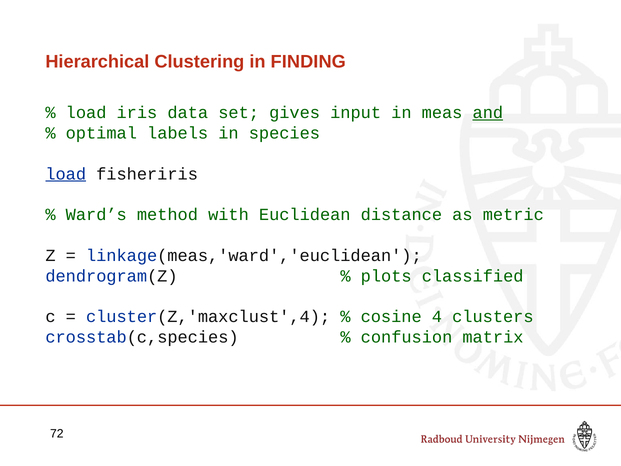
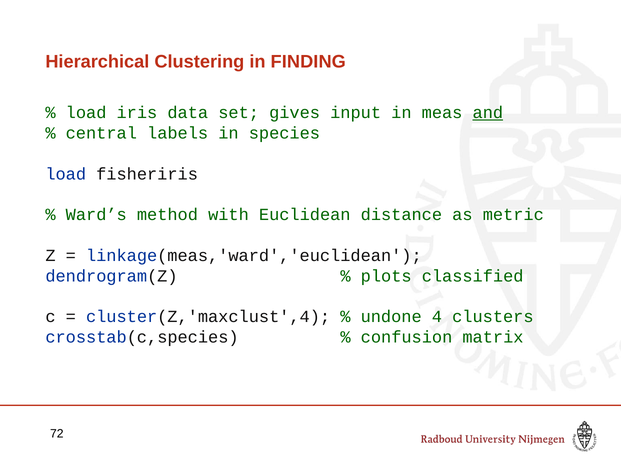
optimal: optimal -> central (101, 133)
load underline: present -> none (66, 174)
cosine: cosine -> undone (391, 317)
